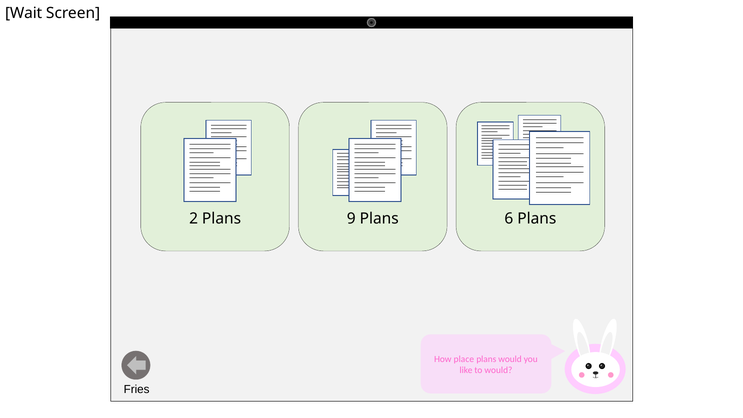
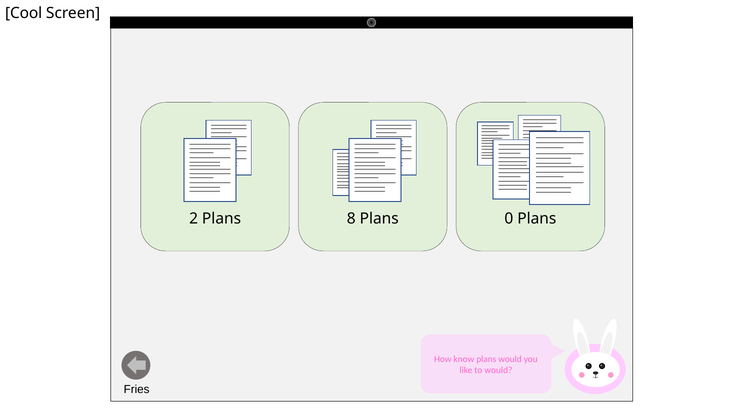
Wait: Wait -> Cool (24, 13)
9: 9 -> 8 (351, 218)
6: 6 -> 0 (509, 218)
place: place -> know (464, 359)
